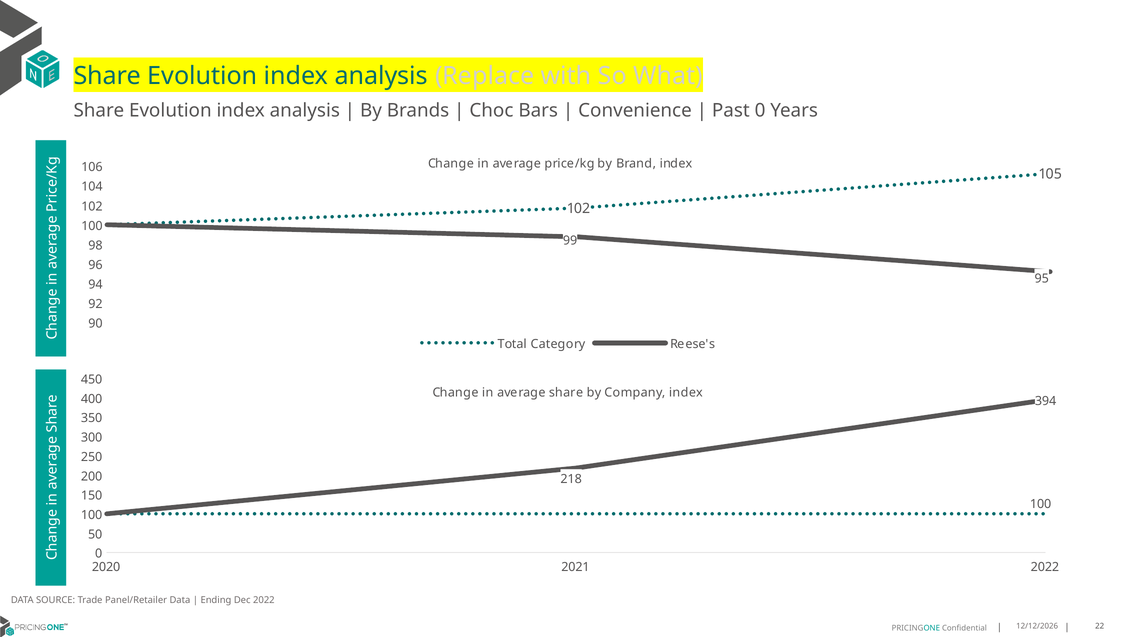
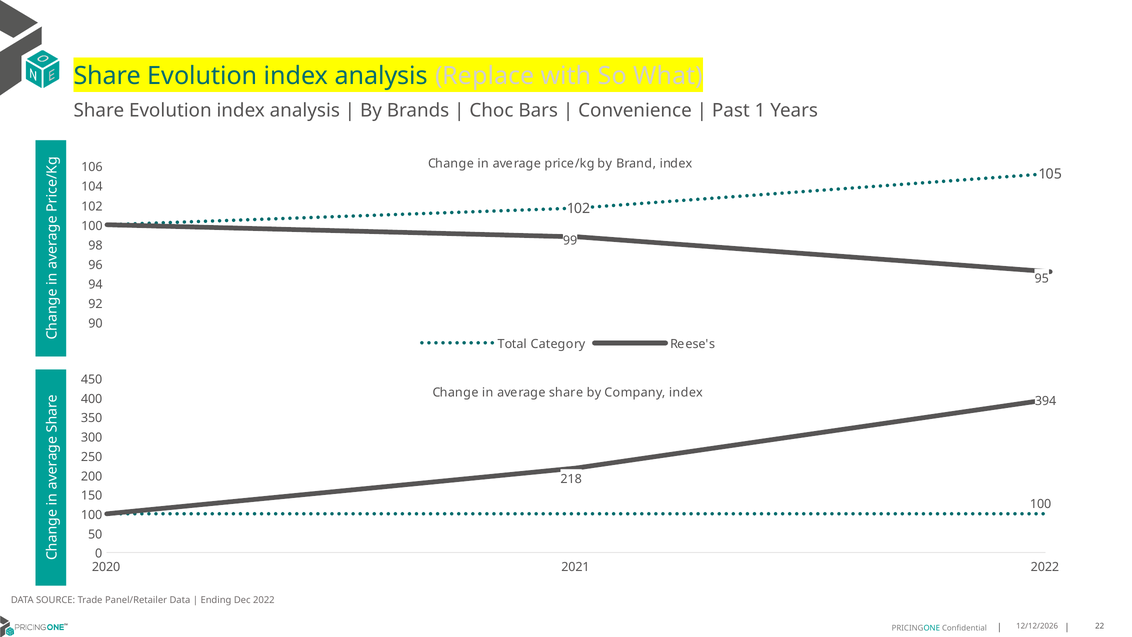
Past 0: 0 -> 1 (760, 110)
